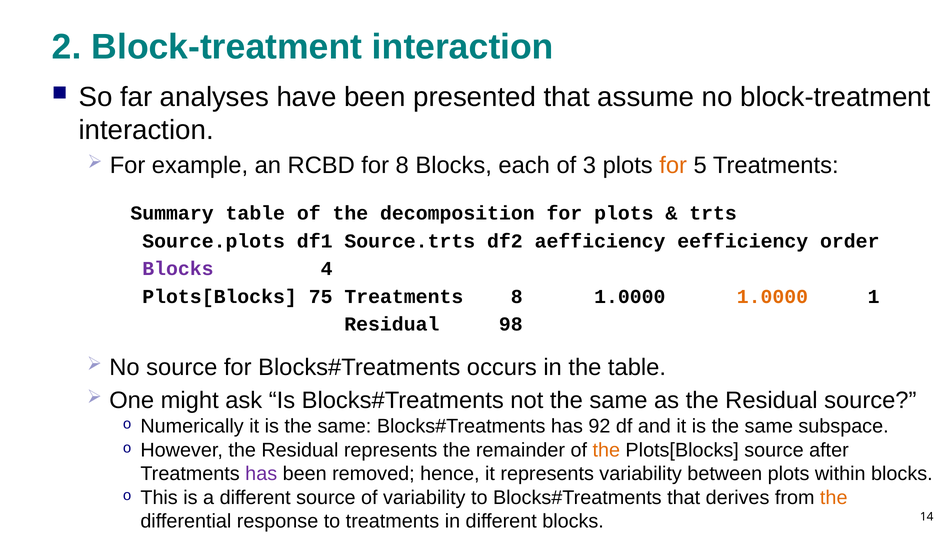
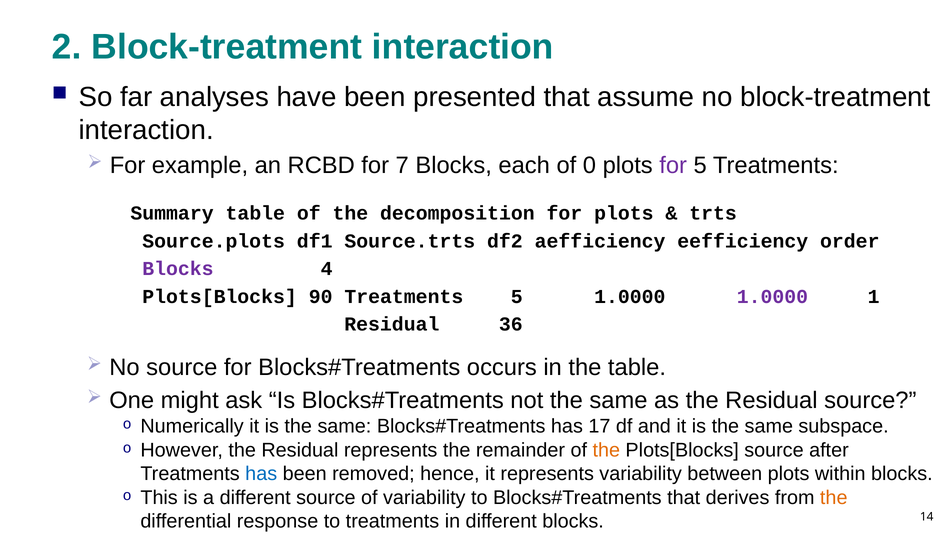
for 8: 8 -> 7 (402, 166)
3: 3 -> 0 (589, 166)
for colour: orange -> purple (673, 166)
75: 75 -> 90 (321, 296)
Treatments 8: 8 -> 5 (517, 296)
1.0000 colour: orange -> purple (772, 296)
98: 98 -> 36 (511, 324)
92: 92 -> 17 (599, 426)
has colour: purple -> blue (261, 474)
